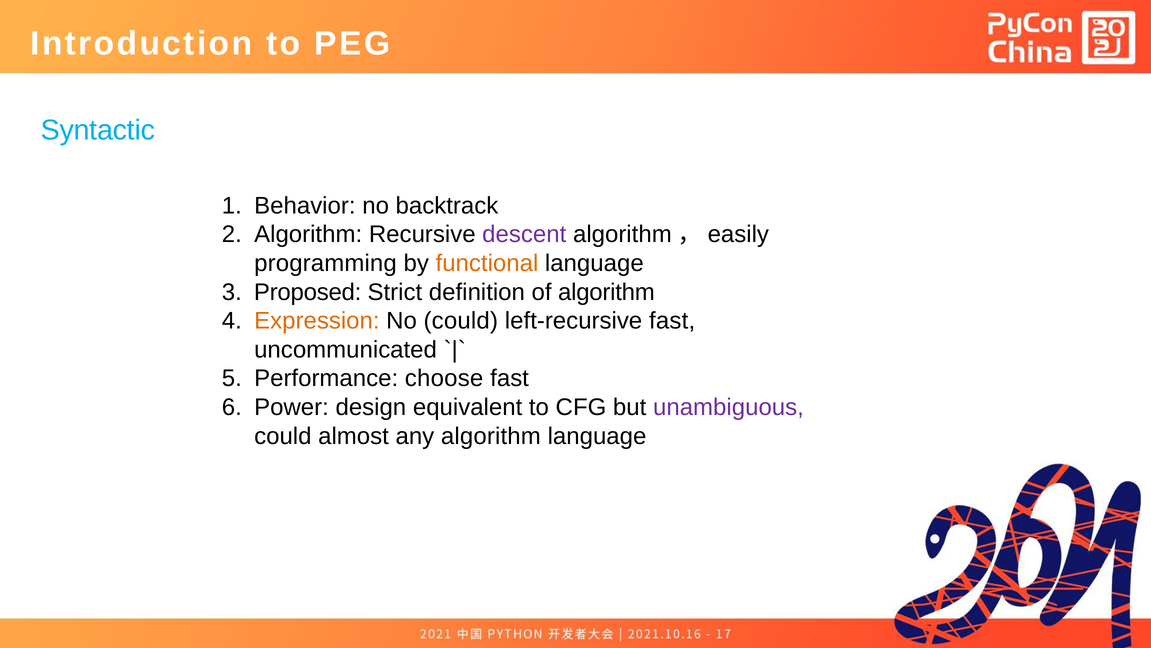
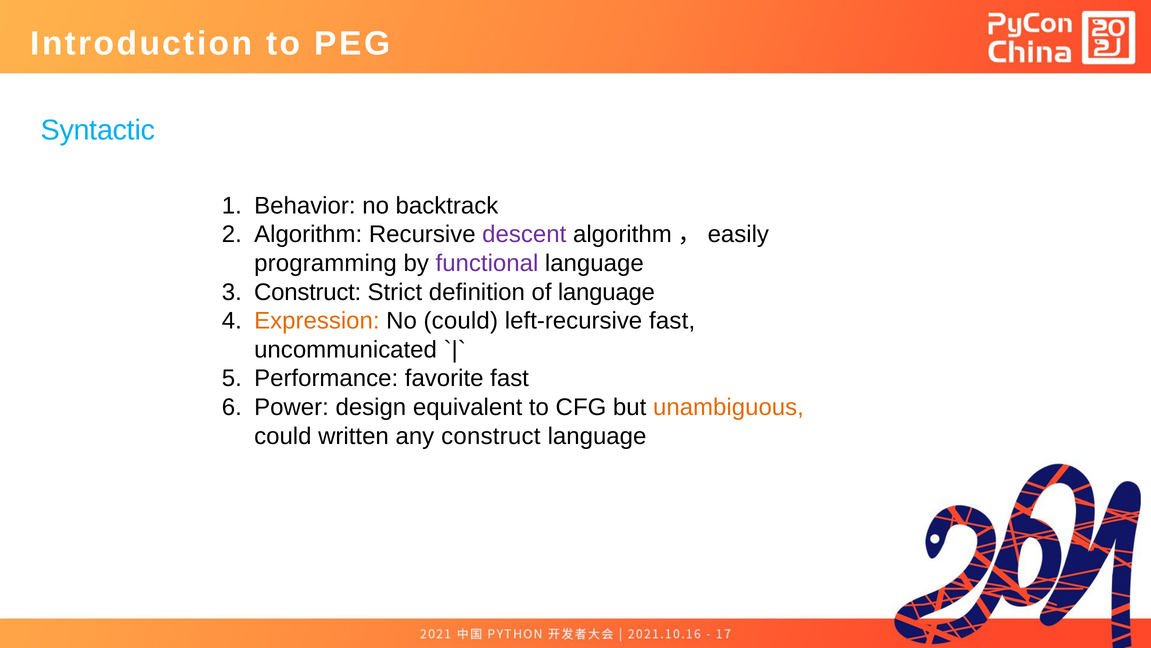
functional colour: orange -> purple (487, 263)
Proposed: Proposed -> Construct (308, 292)
of algorithm: algorithm -> language (606, 292)
choose: choose -> favorite (444, 378)
unambiguous colour: purple -> orange (728, 407)
almost: almost -> written (353, 436)
any algorithm: algorithm -> construct (491, 436)
